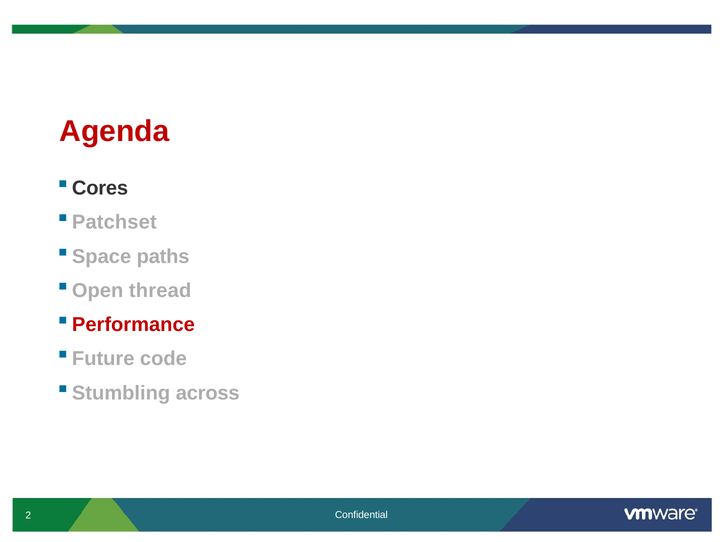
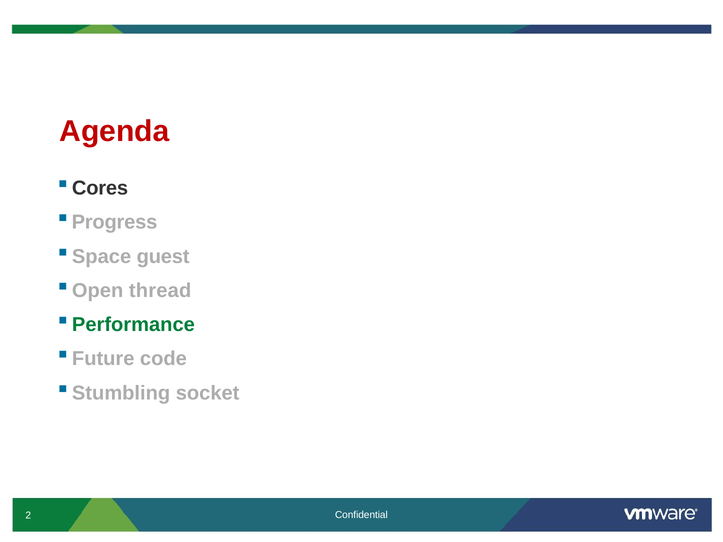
Patchset: Patchset -> Progress (115, 222)
paths: paths -> guest (163, 257)
Performance colour: red -> green (133, 325)
across: across -> socket (208, 393)
